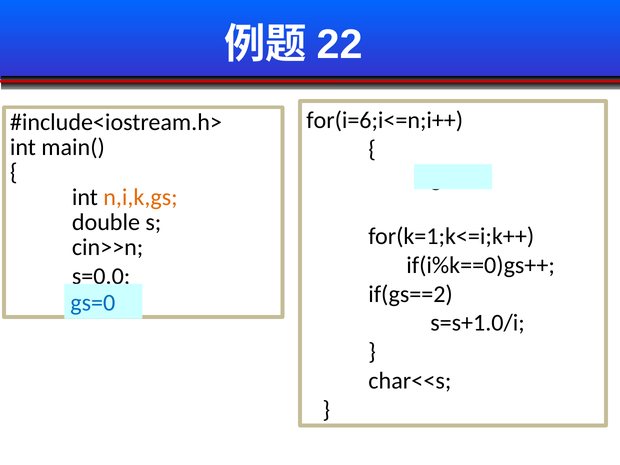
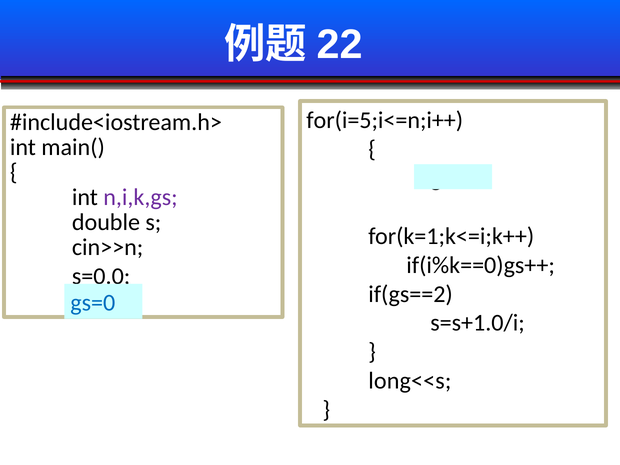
for(i=6;i<=n;i++: for(i=6;i<=n;i++ -> for(i=5;i<=n;i++ (385, 120)
n,i,k,gs colour: orange -> purple (140, 197)
char<<s: char<<s -> long<<s (410, 381)
